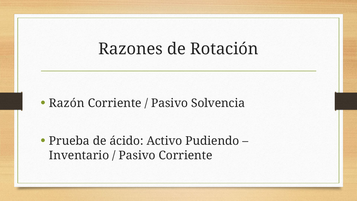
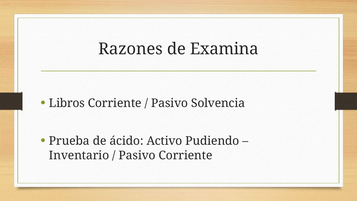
Rotación: Rotación -> Examina (224, 49)
Razón: Razón -> Libros (67, 103)
